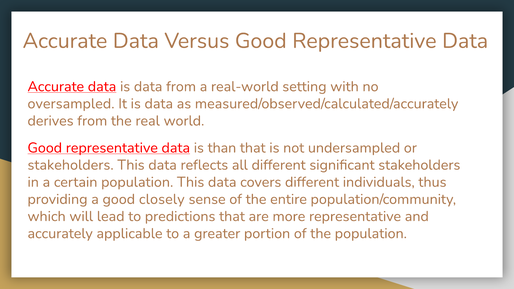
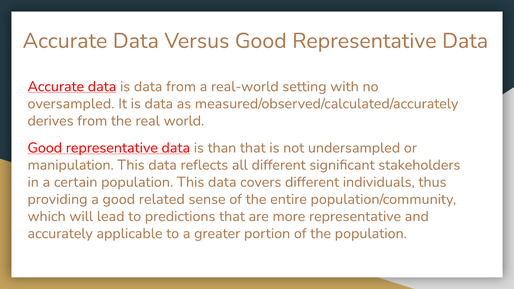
stakeholders: stakeholders -> manipulation (71, 165)
closely: closely -> related (162, 199)
